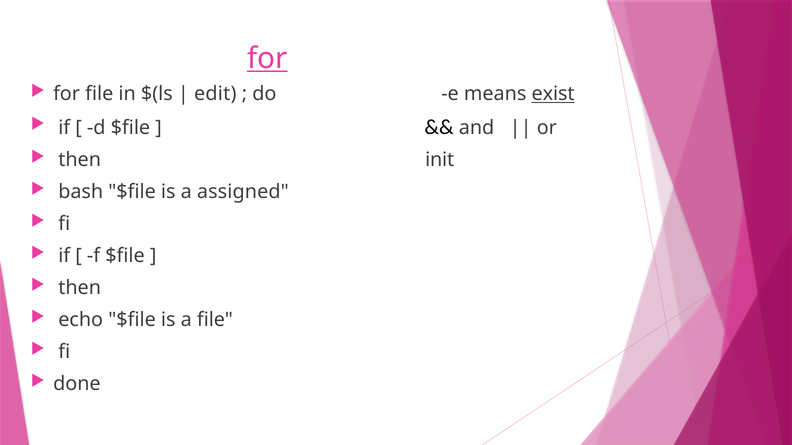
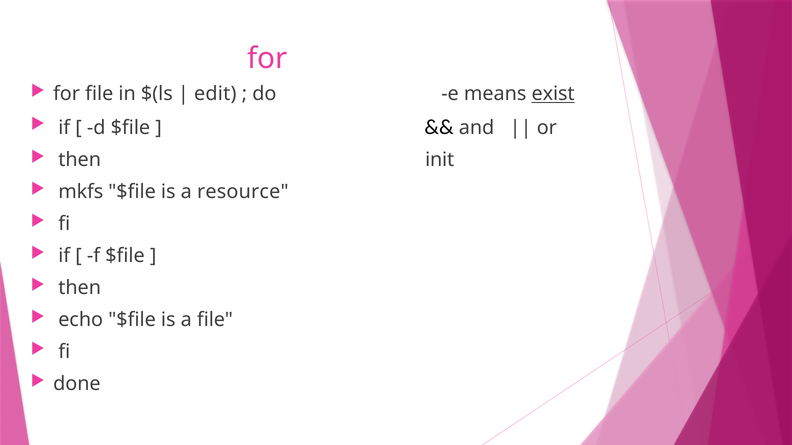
for underline: present -> none (267, 59)
bash: bash -> mkfs (81, 192)
assigned: assigned -> resource (243, 192)
